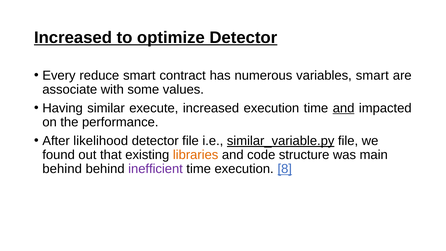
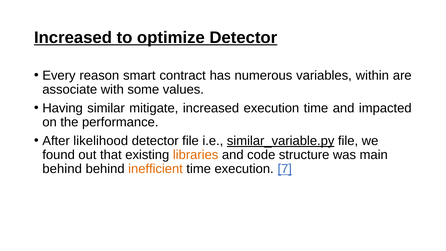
reduce: reduce -> reason (99, 75)
variables smart: smart -> within (372, 75)
execute: execute -> mitigate (154, 108)
and underline: present -> none (344, 108)
inefficient colour: purple -> orange (156, 169)
8: 8 -> 7 (285, 169)
